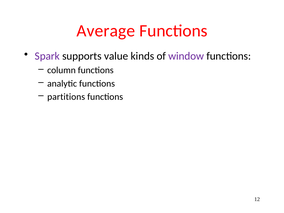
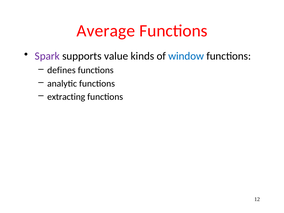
window colour: purple -> blue (186, 56)
column: column -> defines (61, 70)
partitions: partitions -> extracting (66, 97)
